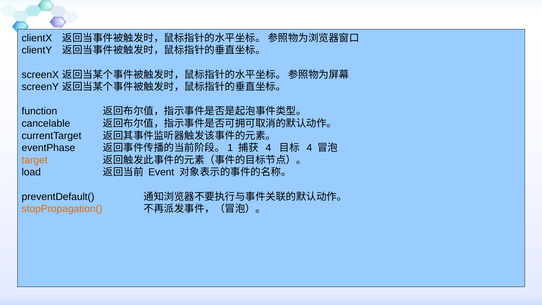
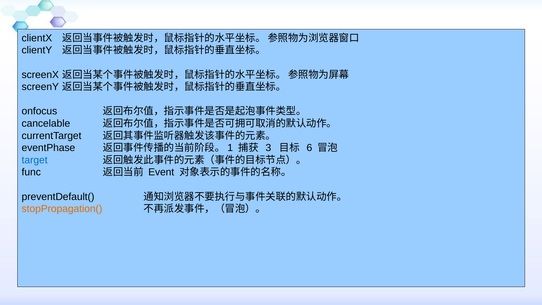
function: function -> onfocus (39, 111)
4: 4 -> 3 (268, 148)
4: 4 -> 6 (309, 148)
target colour: orange -> blue (35, 160)
load: load -> func (31, 172)
